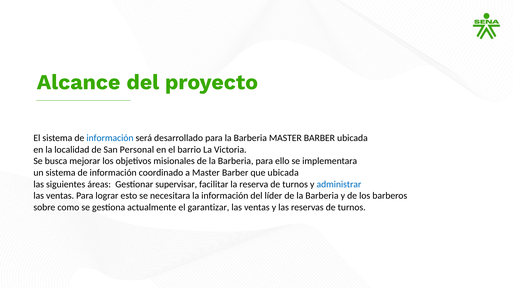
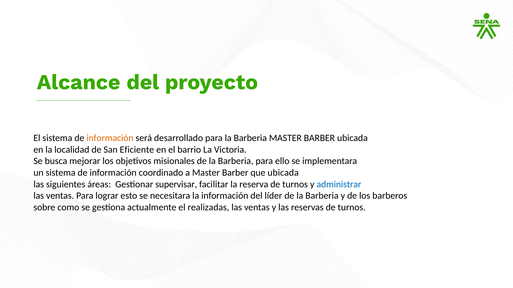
información colour: blue -> orange (110, 138)
Personal: Personal -> Eficiente (137, 150)
garantizar: garantizar -> realizadas (208, 208)
